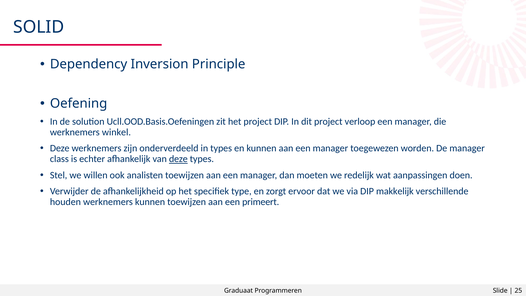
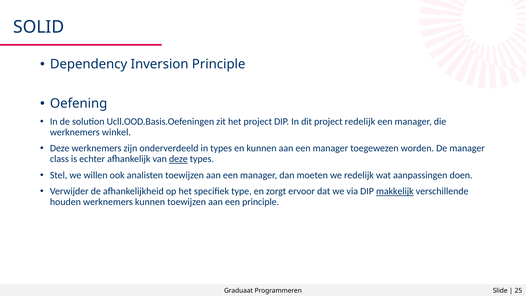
project verloop: verloop -> redelijk (360, 122)
makkelijk underline: none -> present (395, 191)
een primeert: primeert -> principle (261, 202)
